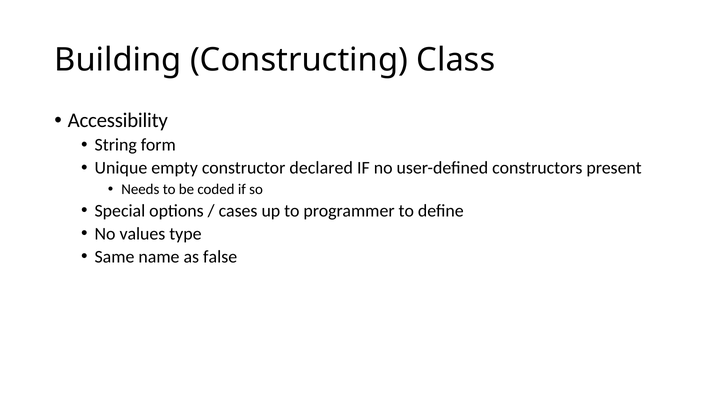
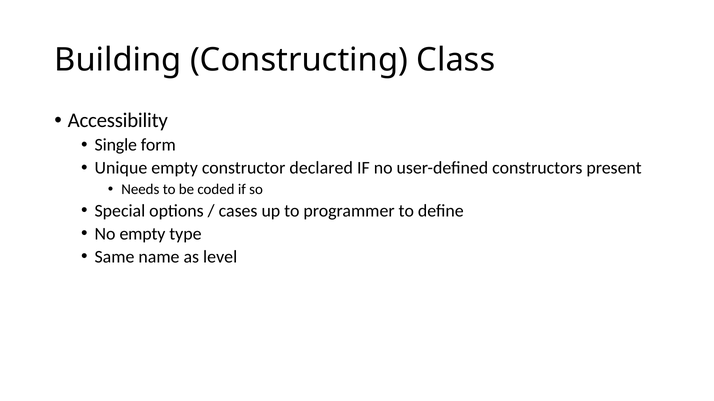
String: String -> Single (116, 145)
No values: values -> empty (142, 234)
false: false -> level (220, 257)
